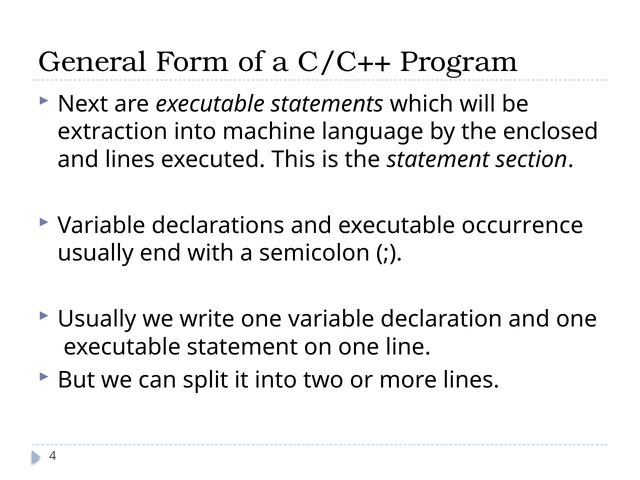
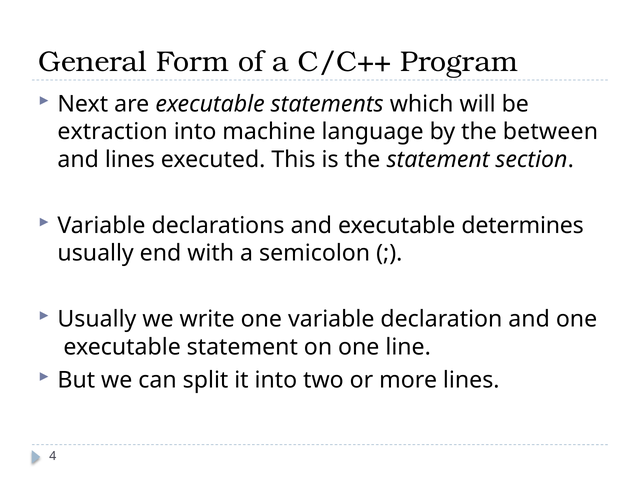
enclosed: enclosed -> between (550, 132)
occurrence: occurrence -> determines (523, 226)
